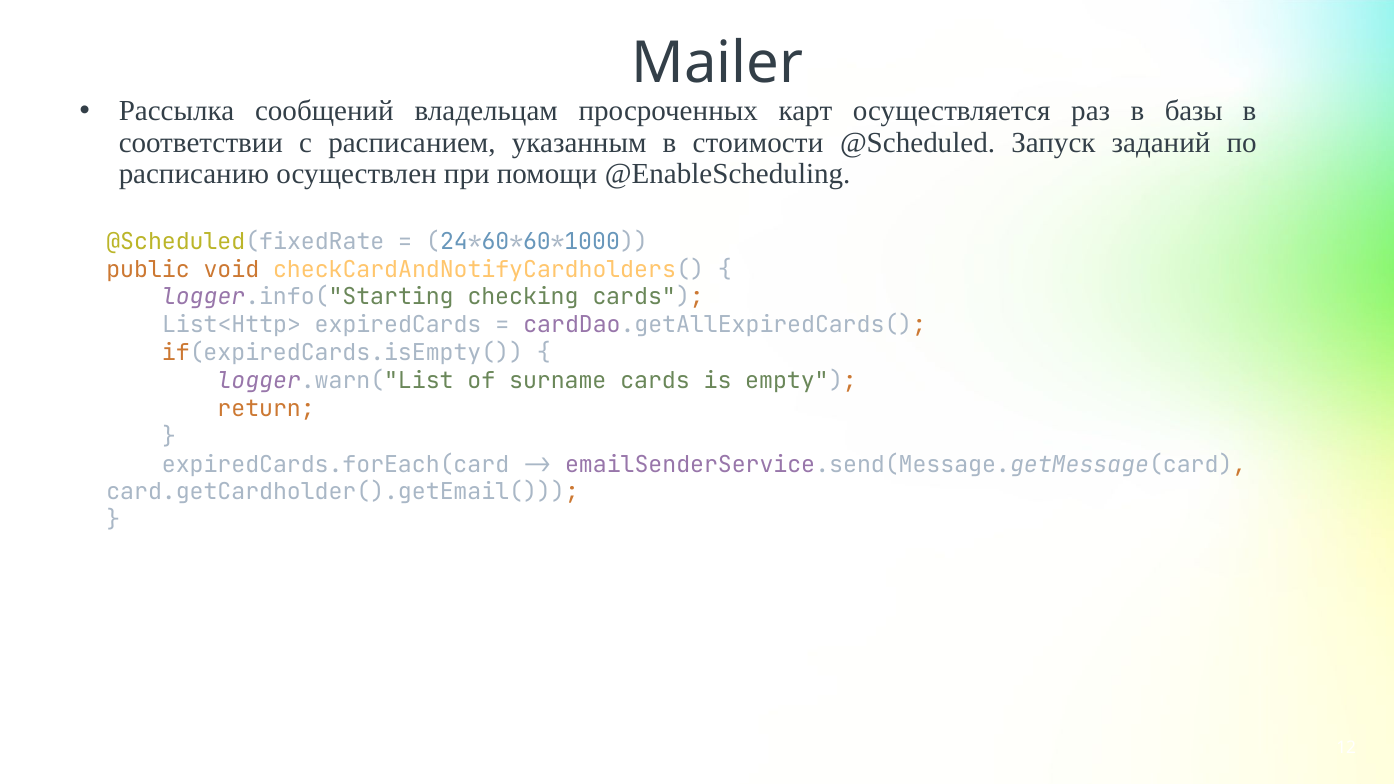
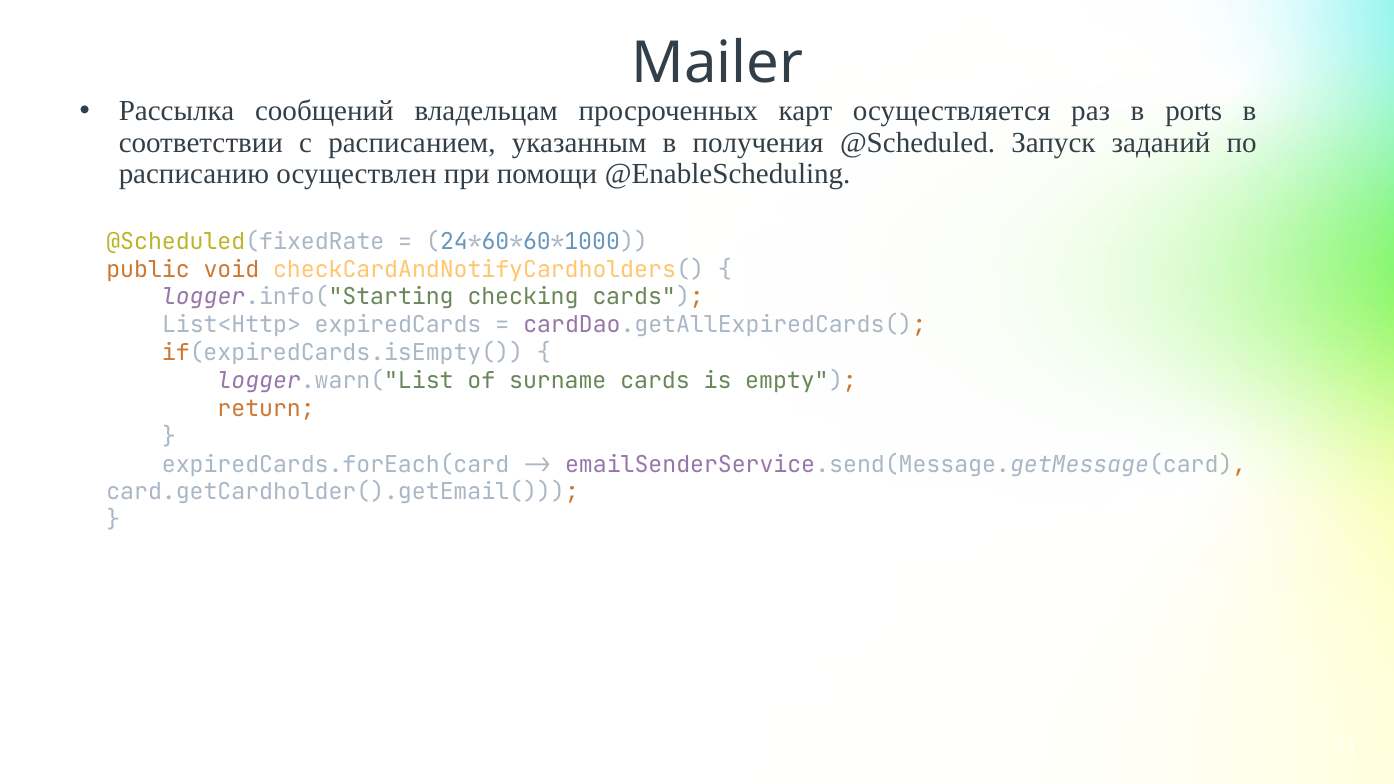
базы: базы -> ports (1194, 111)
стоимости: стоимости -> получения (758, 142)
